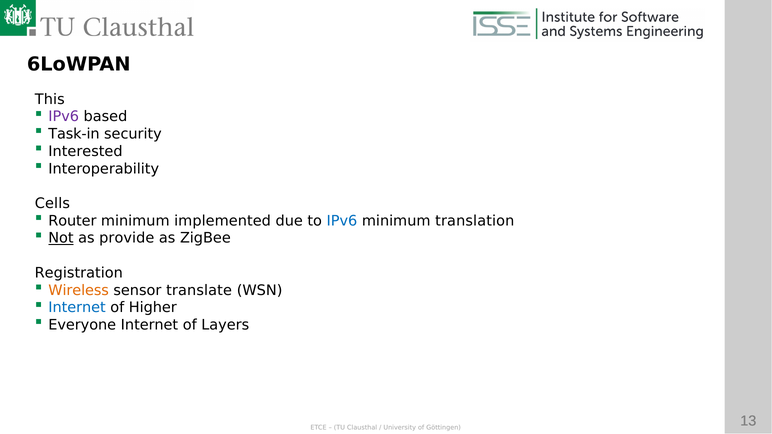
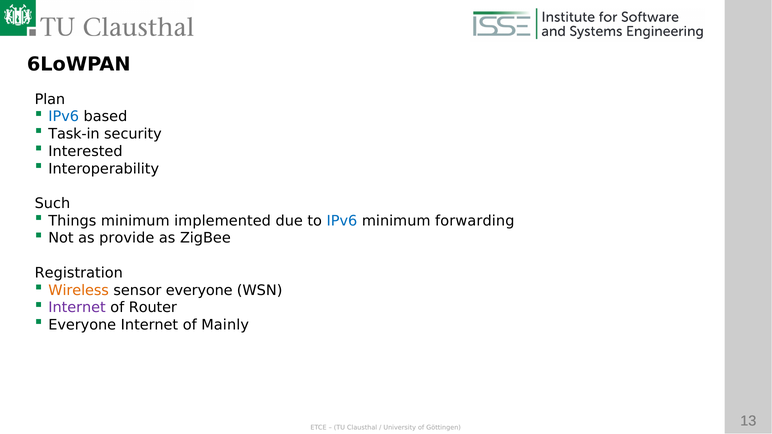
This: This -> Plan (50, 99)
IPv6 colour: purple -> blue (64, 117)
Cells: Cells -> Such (52, 204)
Router: Router -> Things (72, 221)
translation: translation -> forwarding (475, 221)
Not underline: present -> none (61, 238)
sensor translate: translate -> everyone (199, 290)
Internet colour: blue -> purple (77, 308)
Higher: Higher -> Router (153, 308)
Layers: Layers -> Mainly (225, 325)
